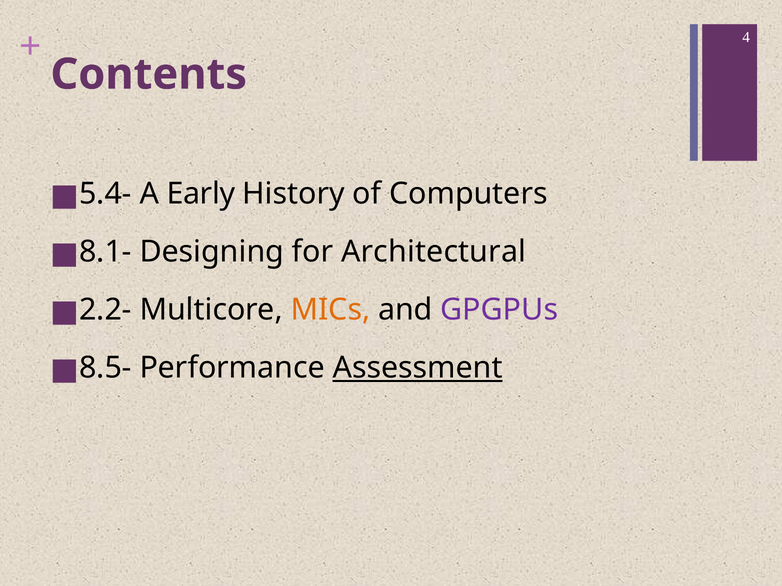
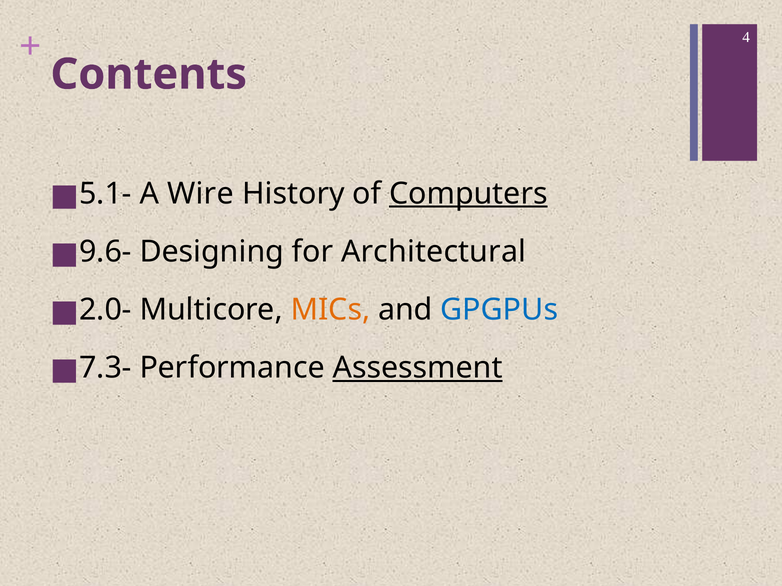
5.4-: 5.4- -> 5.1- (105, 194)
Early: Early -> Wire (201, 194)
Computers underline: none -> present (468, 194)
8.1-: 8.1- -> 9.6- (105, 252)
2.2-: 2.2- -> 2.0- (105, 310)
GPGPUs colour: purple -> blue (499, 310)
8.5-: 8.5- -> 7.3- (105, 368)
